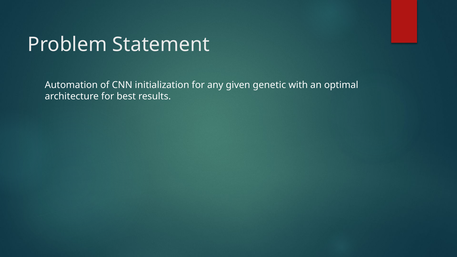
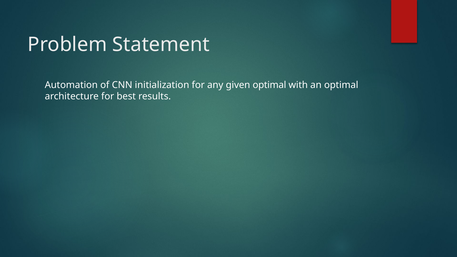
given genetic: genetic -> optimal (269, 85)
